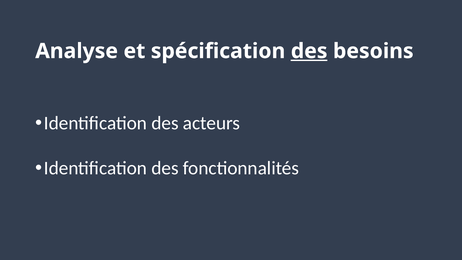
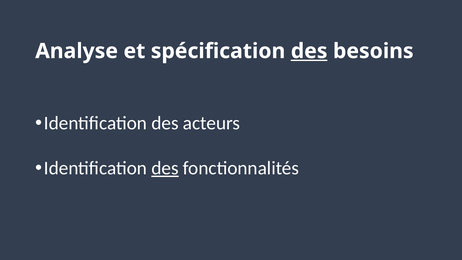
des underline: none -> present (165, 168)
